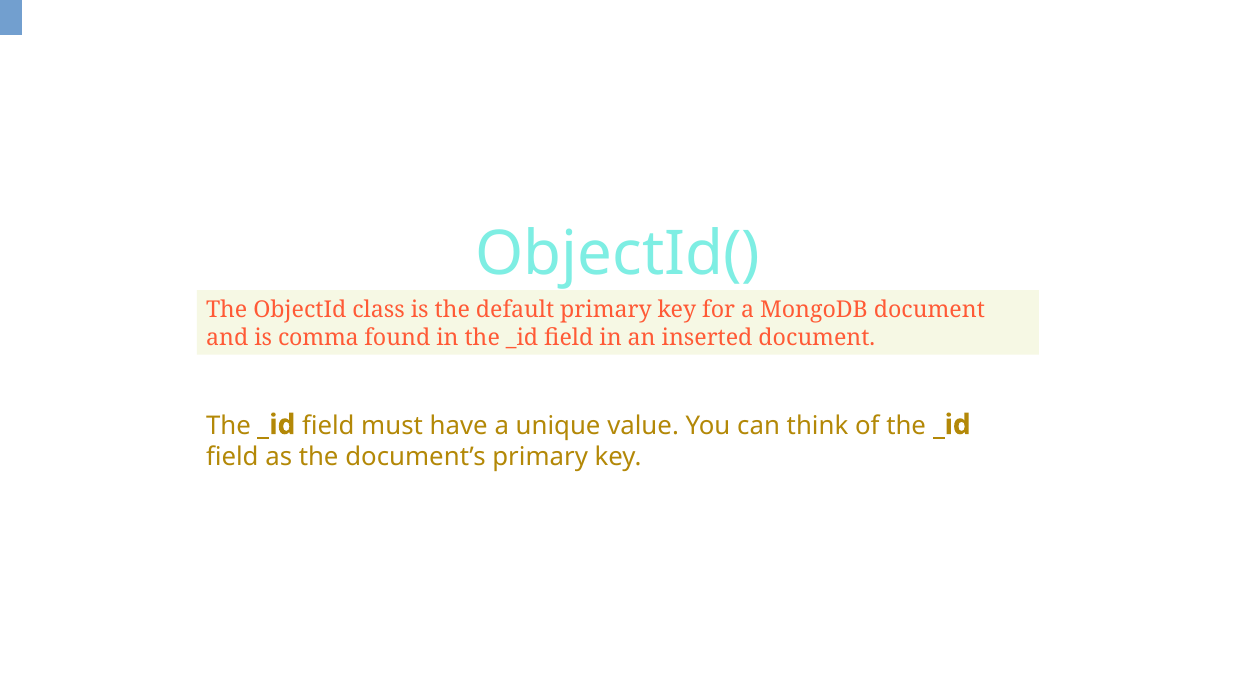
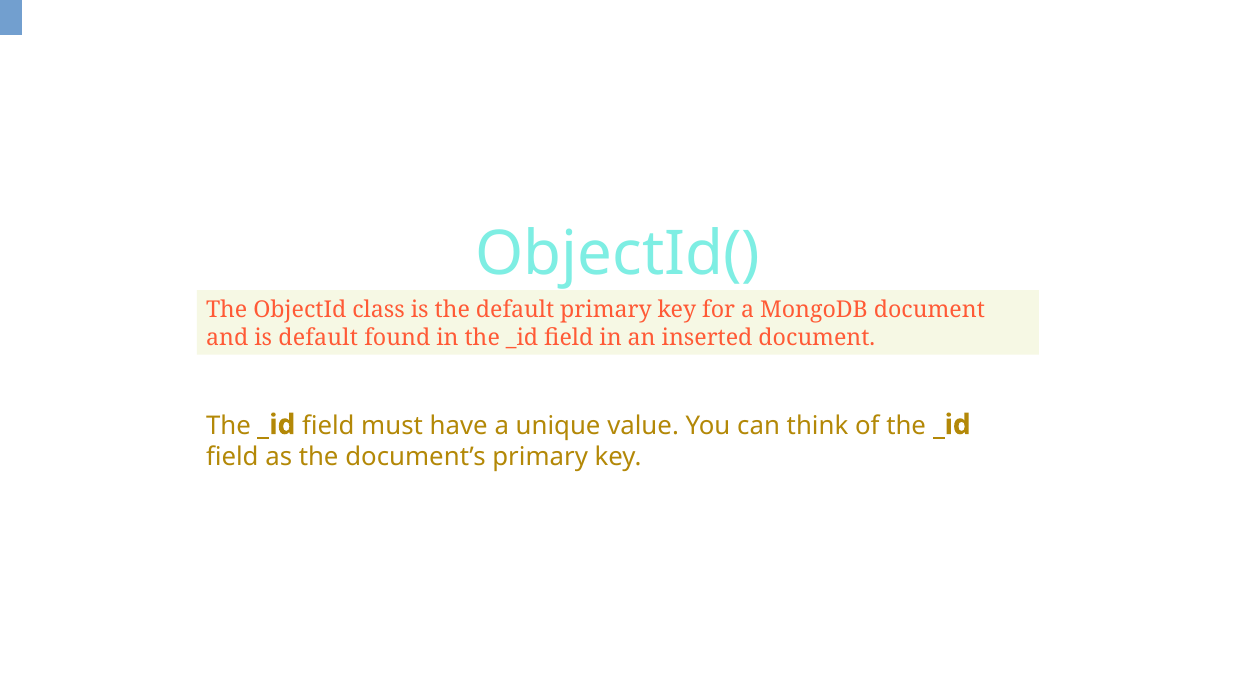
is comma: comma -> default (318, 338)
